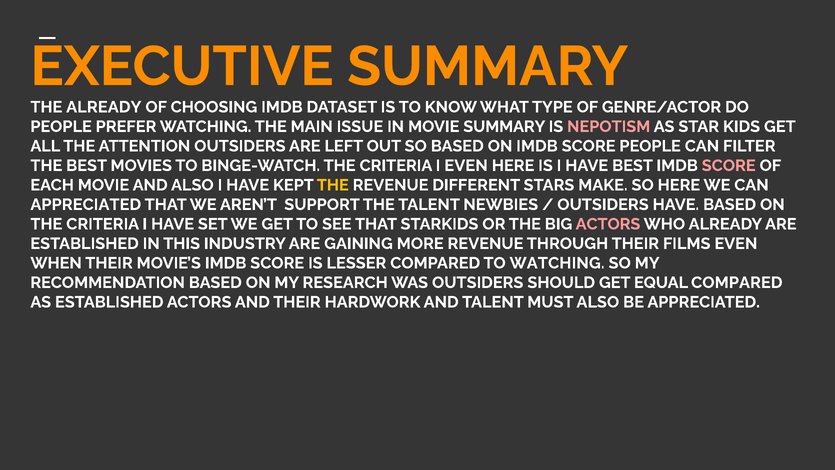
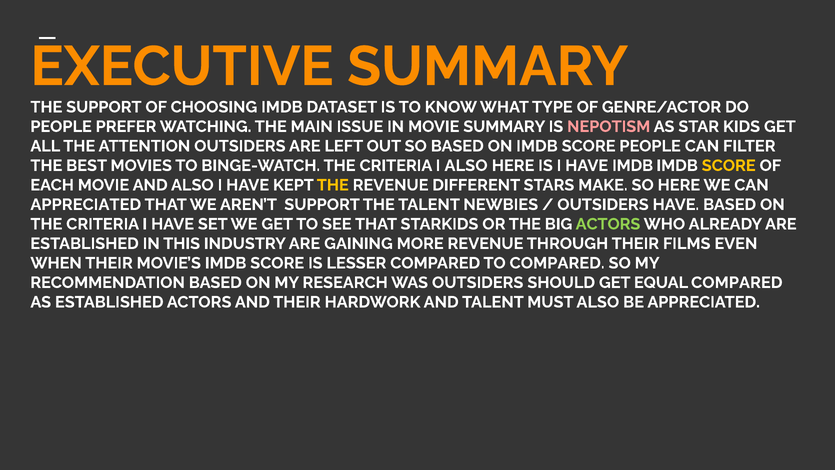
THE ALREADY: ALREADY -> SUPPORT (104, 107)
I EVEN: EVEN -> ALSO (466, 165)
HAVE BEST: BEST -> IMDB (633, 165)
SCORE colour: pink -> yellow (729, 165)
ACTORS colour: pink -> light green (608, 224)
TO WATCHING: WATCHING -> COMPARED (557, 263)
